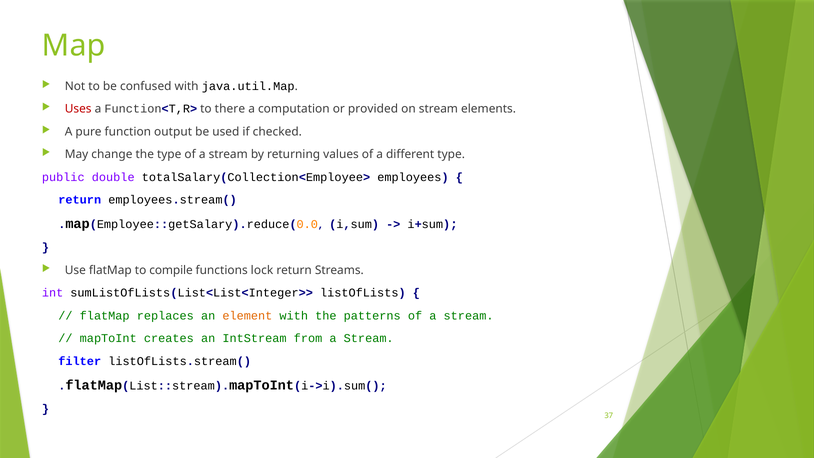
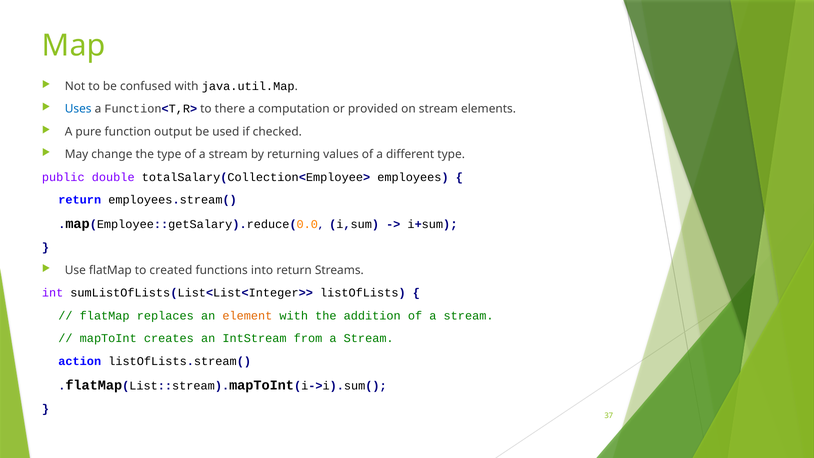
Uses colour: red -> blue (78, 109)
compile: compile -> created (171, 270)
lock: lock -> into (262, 270)
patterns: patterns -> addition (372, 316)
filter: filter -> action (80, 361)
